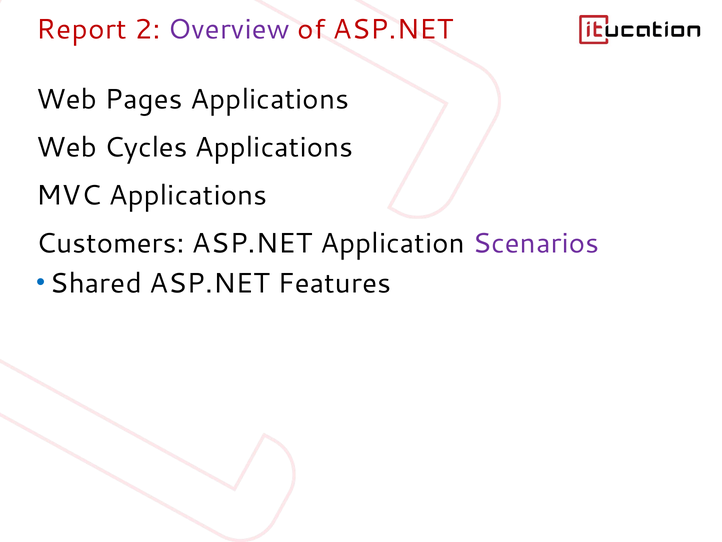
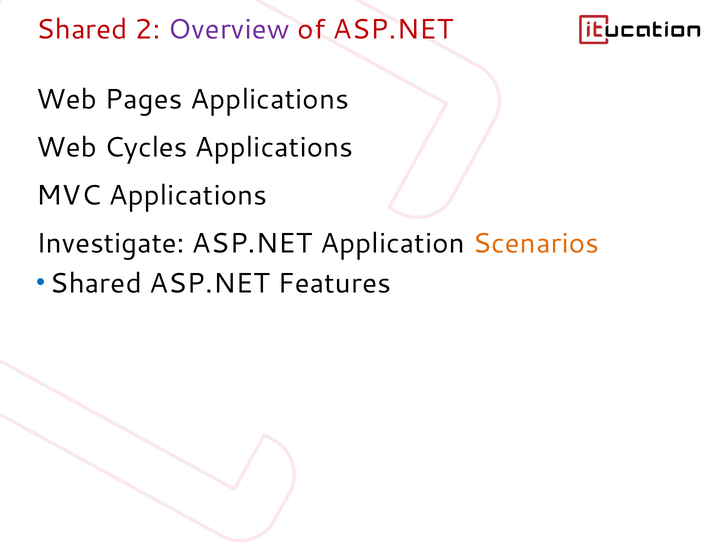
Report: Report -> Shared (82, 29)
Customers: Customers -> Investigate (110, 243)
Scenarios colour: purple -> orange (536, 243)
